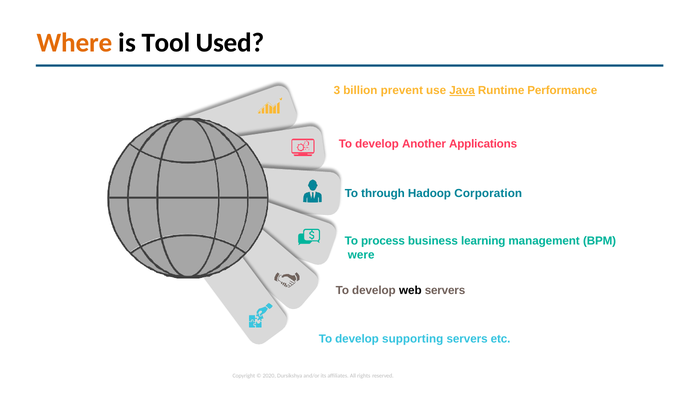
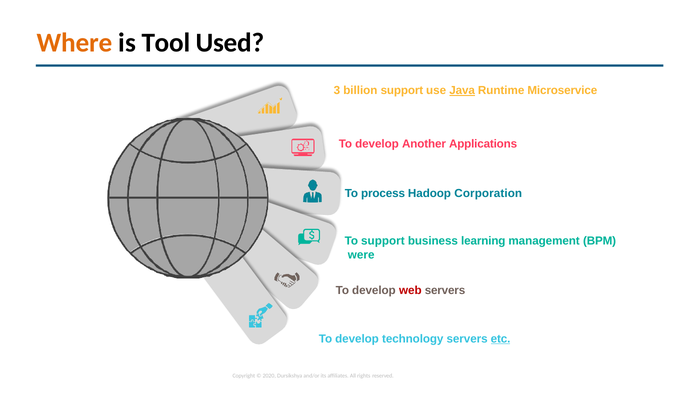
billion prevent: prevent -> support (402, 91)
Performance: Performance -> Microservice (562, 91)
through: through -> process (383, 194)
To process: process -> support (383, 241)
web colour: black -> red (410, 290)
supporting: supporting -> technology (413, 339)
etc underline: none -> present (501, 339)
